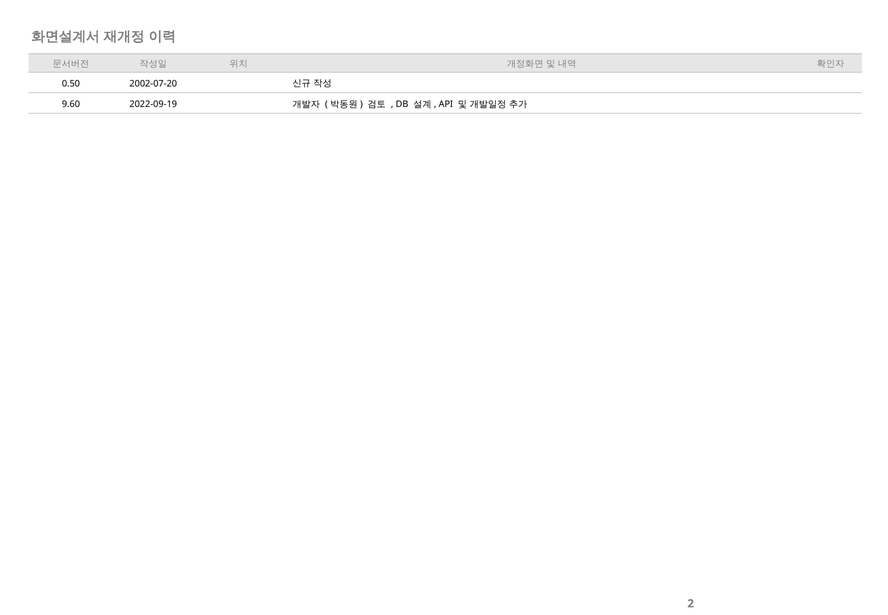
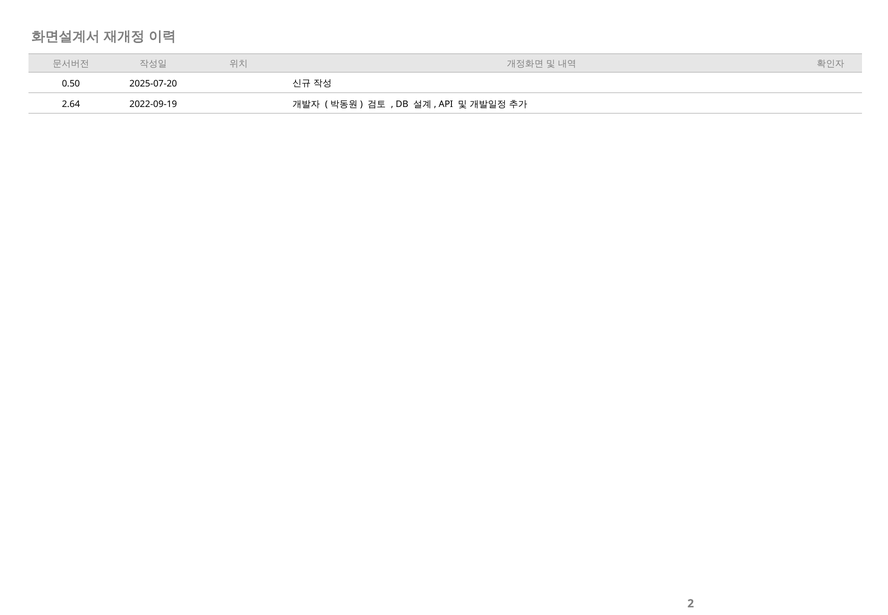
2002-07-20: 2002-07-20 -> 2025-07-20 (153, 84)
9.60: 9.60 -> 2.64 (71, 104)
